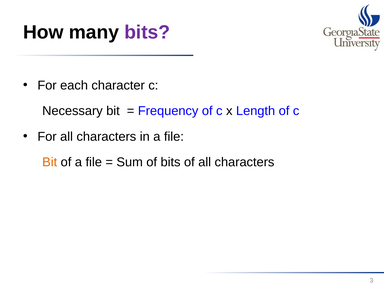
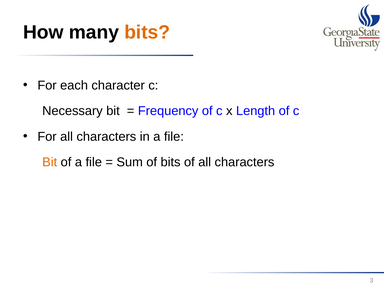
bits colour: purple -> orange (147, 32)
